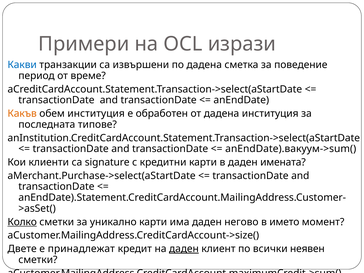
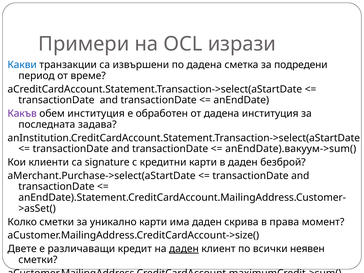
поведение: поведение -> подредени (301, 65)
Какъв colour: orange -> purple (22, 114)
типове: типове -> задава (97, 124)
имената: имената -> безброй (283, 162)
Колко underline: present -> none (22, 222)
негово: негово -> скрива (241, 222)
името: името -> права (284, 222)
принадлежат: принадлежат -> различаващи (81, 249)
